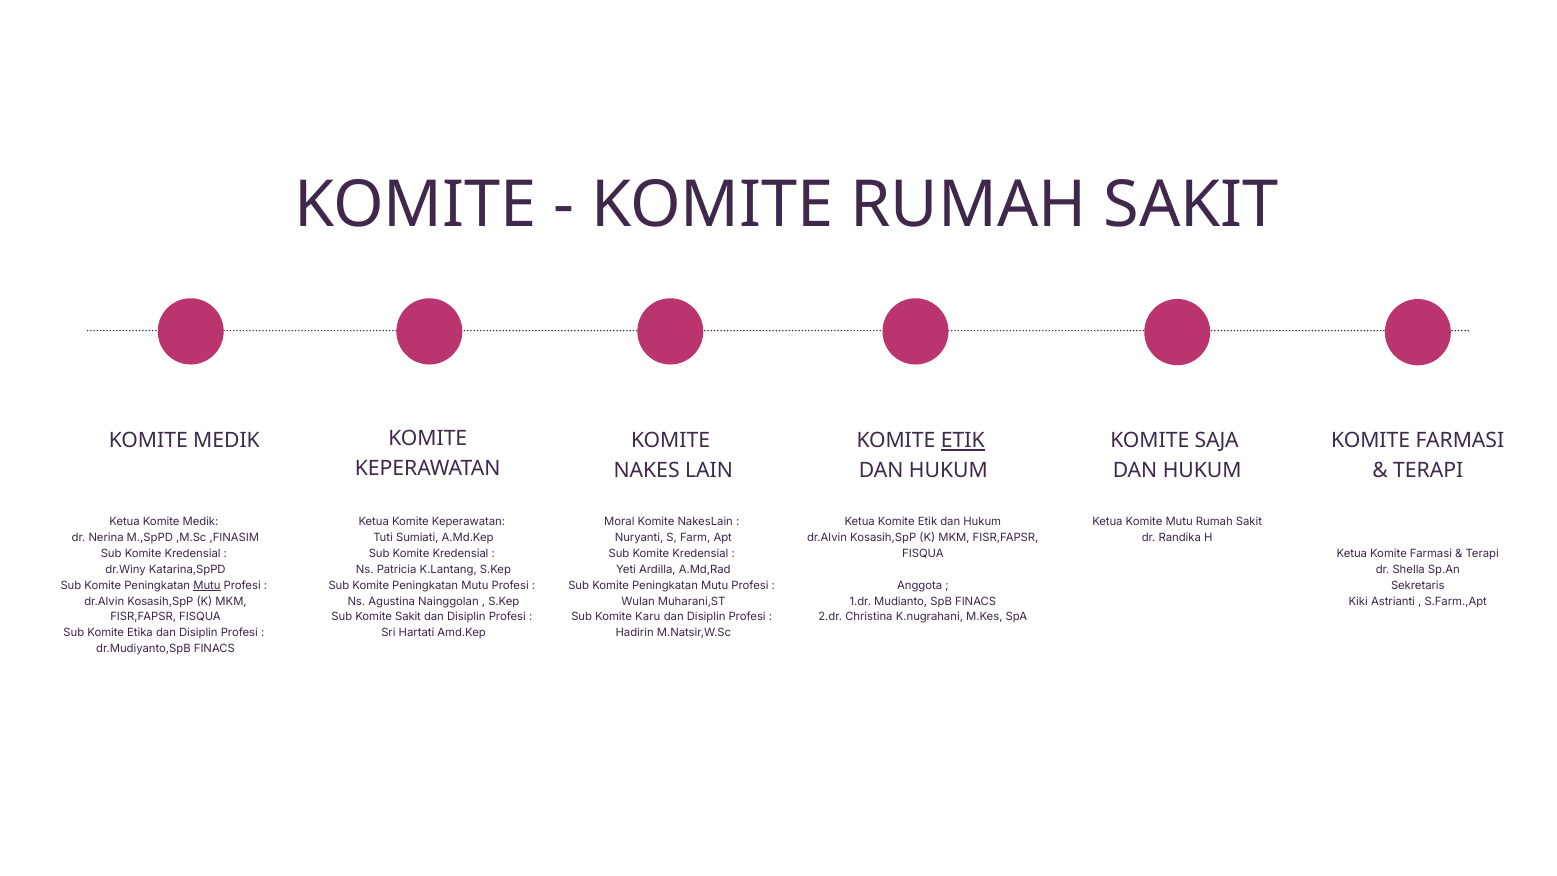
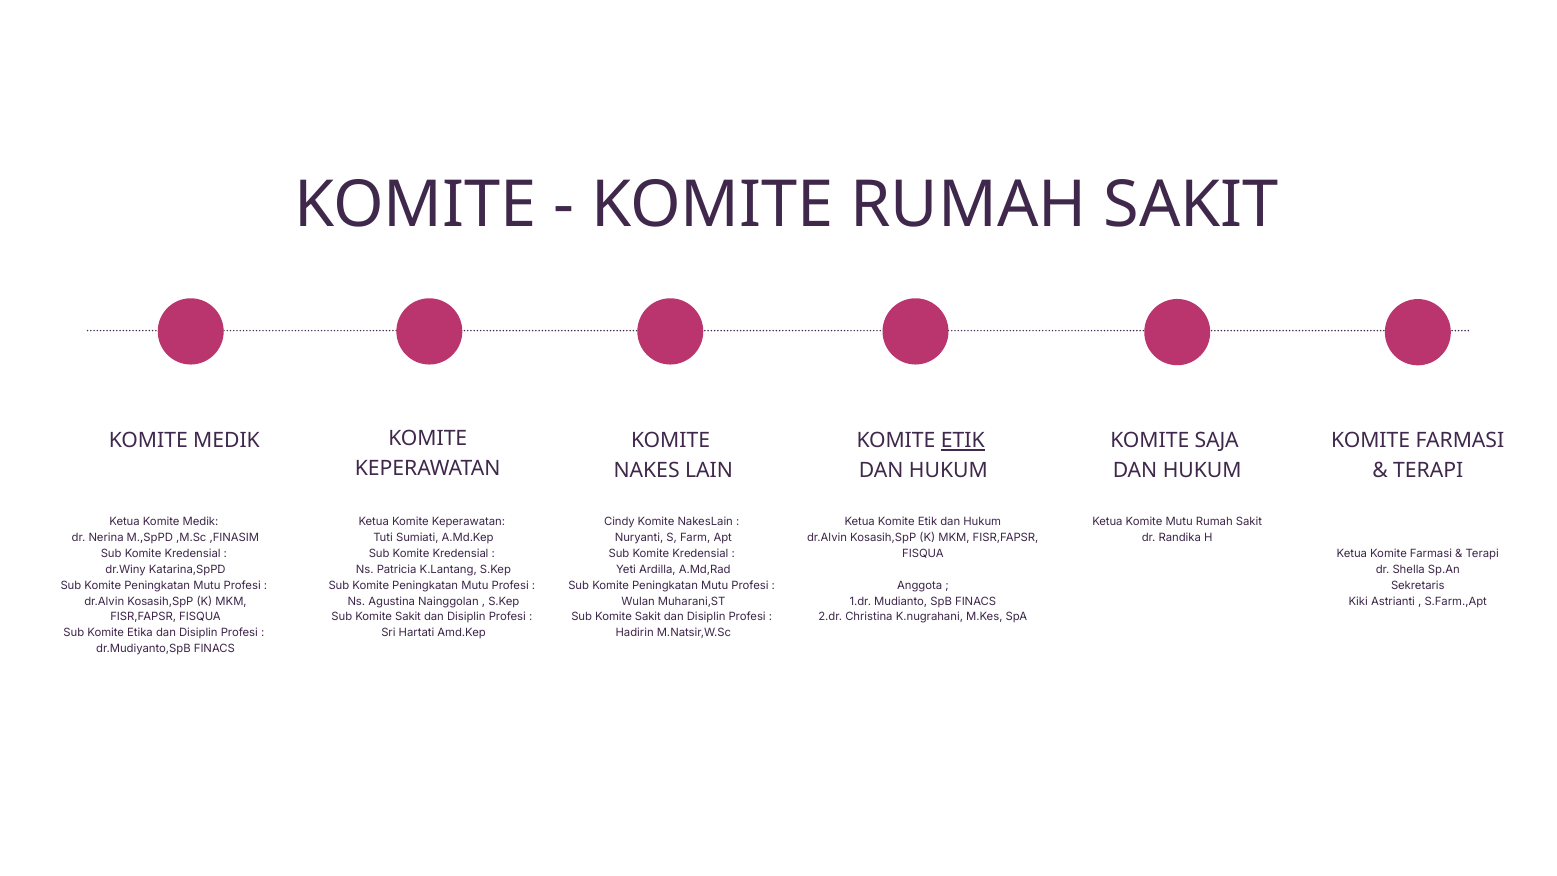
Moral: Moral -> Cindy (619, 522)
Mutu underline: present -> none (207, 585)
Karu: Karu -> Sakit (648, 617)
